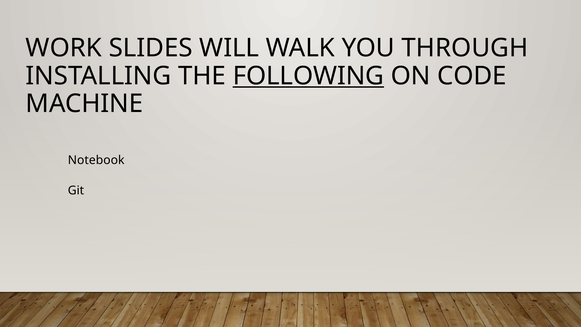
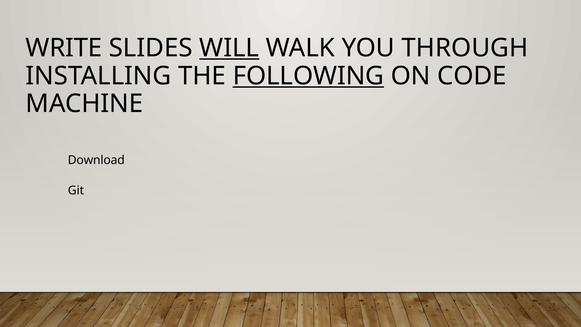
WORK: WORK -> WRITE (64, 48)
WILL underline: none -> present (229, 48)
Notebook: Notebook -> Download (96, 160)
